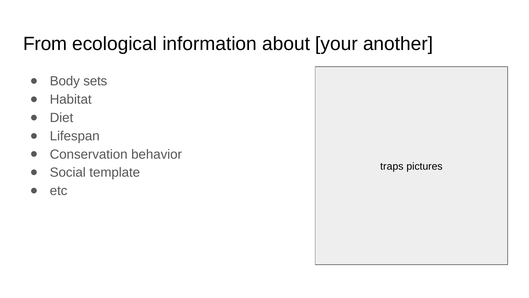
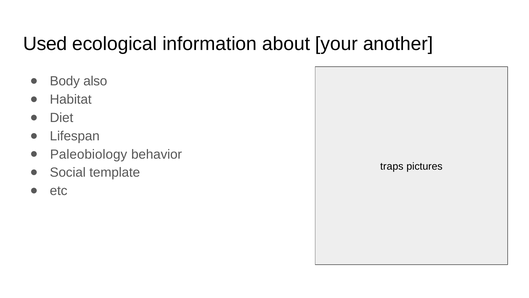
From: From -> Used (45, 44)
sets: sets -> also (95, 81)
Conservation: Conservation -> Paleobiology (89, 154)
